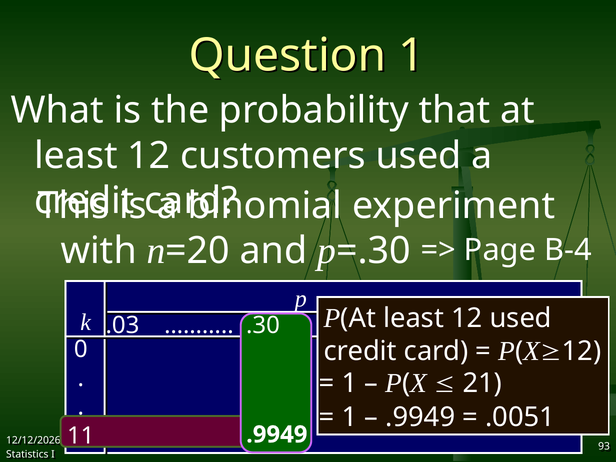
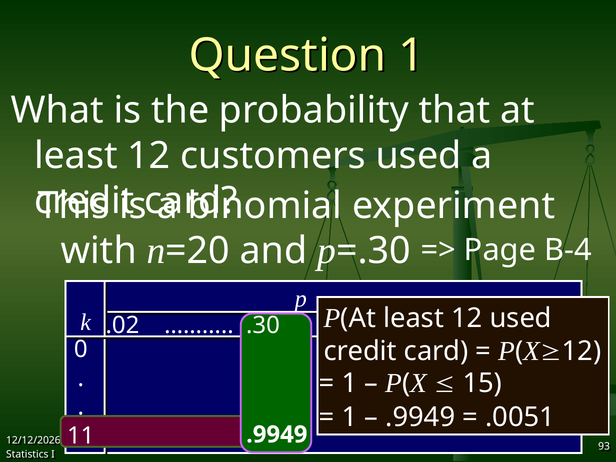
.03: .03 -> .02 (122, 325)
21: 21 -> 15 (482, 383)
